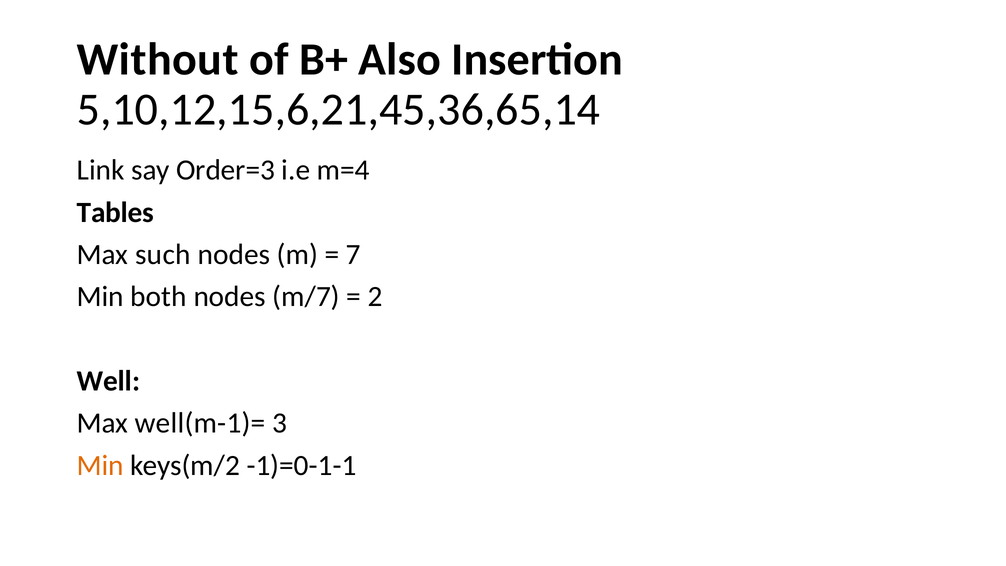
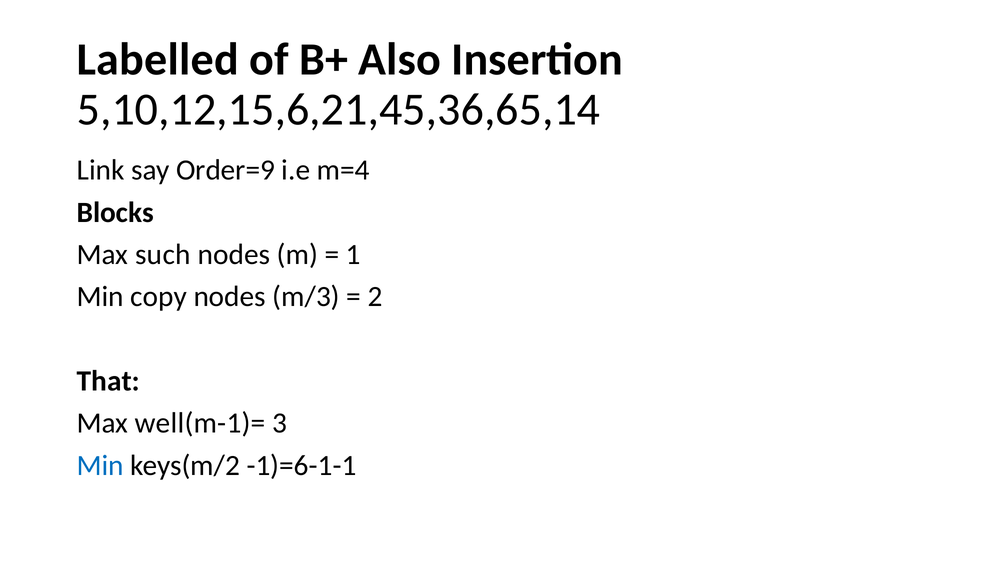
Without: Without -> Labelled (158, 60)
Order=3: Order=3 -> Order=9 (226, 170)
Tables: Tables -> Blocks (115, 212)
7: 7 -> 1 (353, 254)
both: both -> copy (159, 297)
m/7: m/7 -> m/3 (306, 297)
Well: Well -> That (108, 381)
Min colour: orange -> blue (100, 465)
-1)=0-1-1: -1)=0-1-1 -> -1)=6-1-1 (302, 465)
